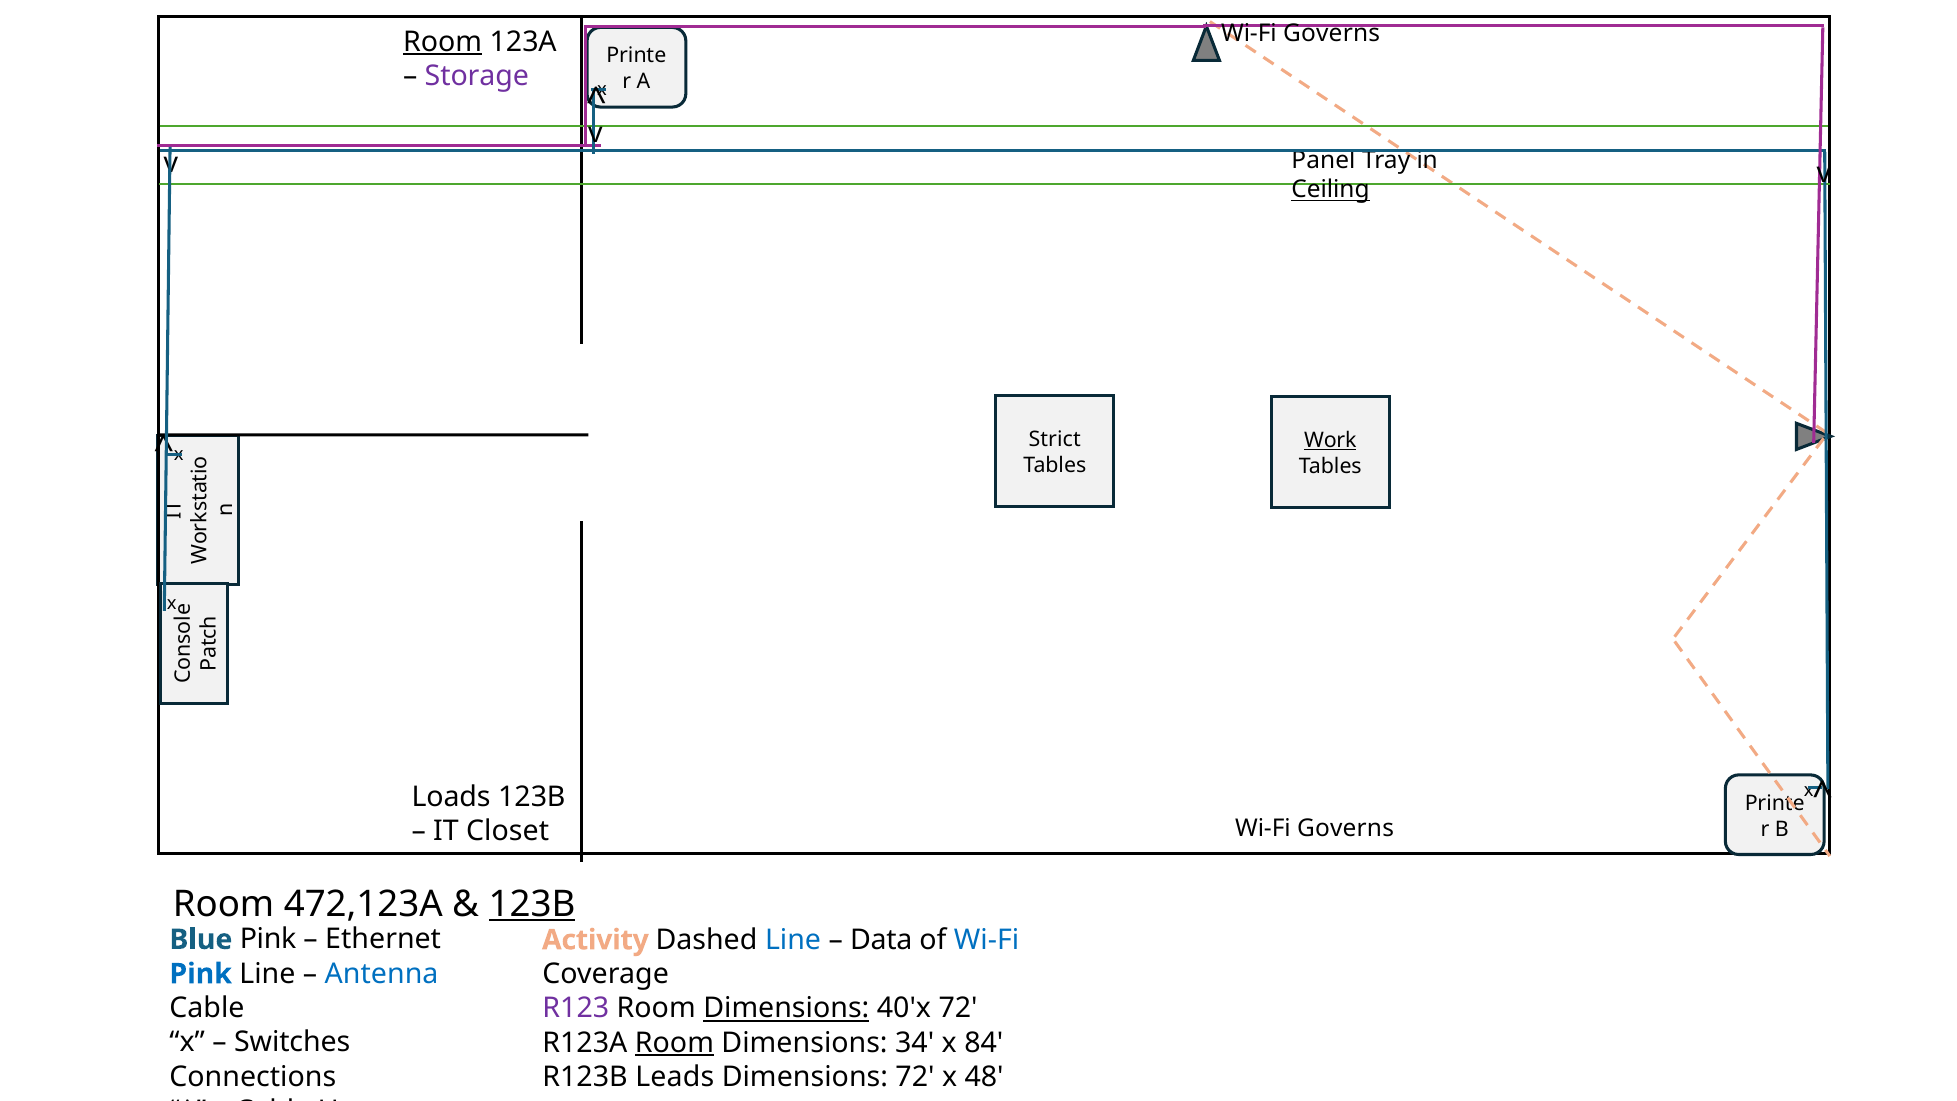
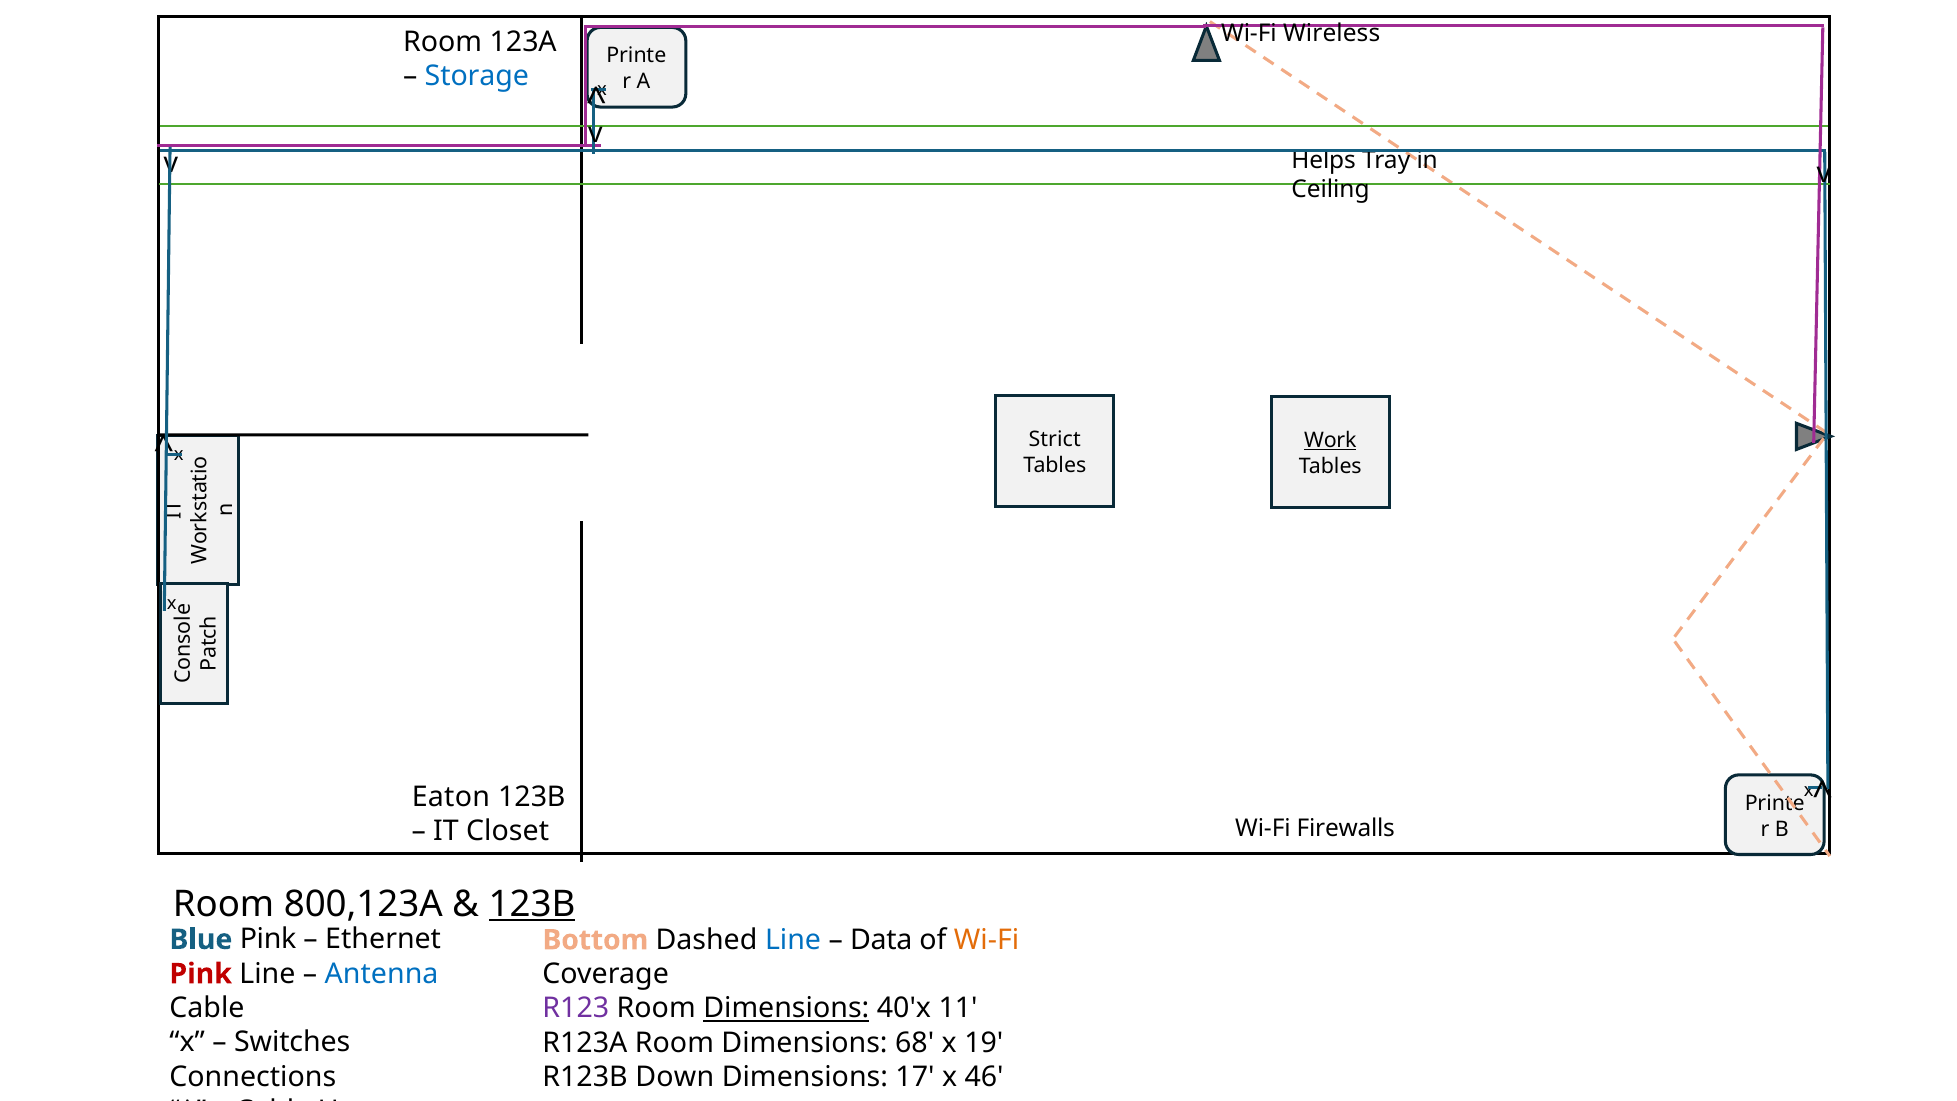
Governs: Governs -> Wireless (1332, 34)
Room underline: present -> none (443, 42)
Storage colour: purple -> blue (477, 76)
Panel: Panel -> Helps (1324, 160)
Ceiling underline: present -> none (1331, 190)
Loads: Loads -> Eaton (451, 797)
Governs: Governs -> Firewalls (1346, 828)
472,123A: 472,123A -> 800,123A (363, 904)
Activity: Activity -> Bottom (595, 940)
Wi-Fi colour: blue -> orange (987, 940)
Pink colour: blue -> red (201, 974)
40'x 72: 72 -> 11 (958, 1008)
Room underline: present -> none (674, 1043)
34: 34 -> 68 (915, 1043)
84: 84 -> 19 (984, 1043)
R123B Leads: Leads -> Down (675, 1077)
Dimensions 72: 72 -> 17 (915, 1077)
48: 48 -> 46 (984, 1077)
